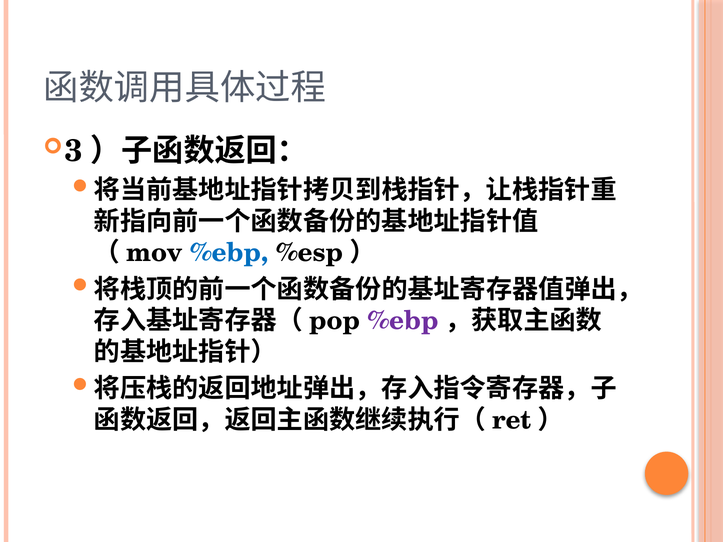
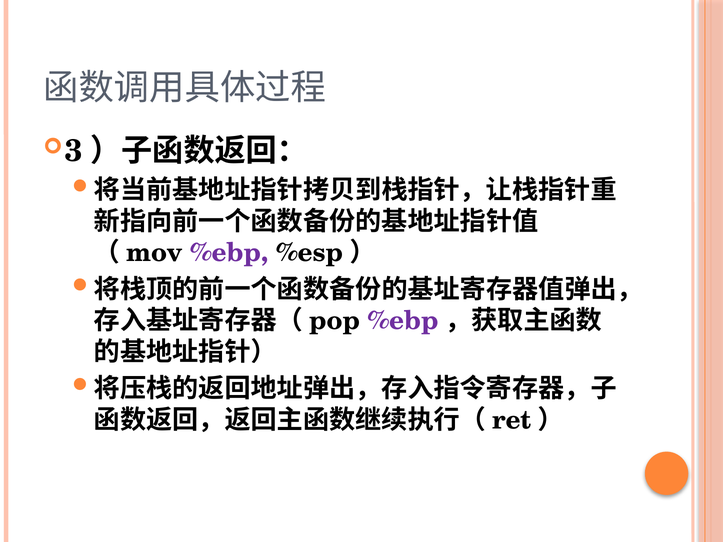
%ebp colour: blue -> purple (229, 253)
